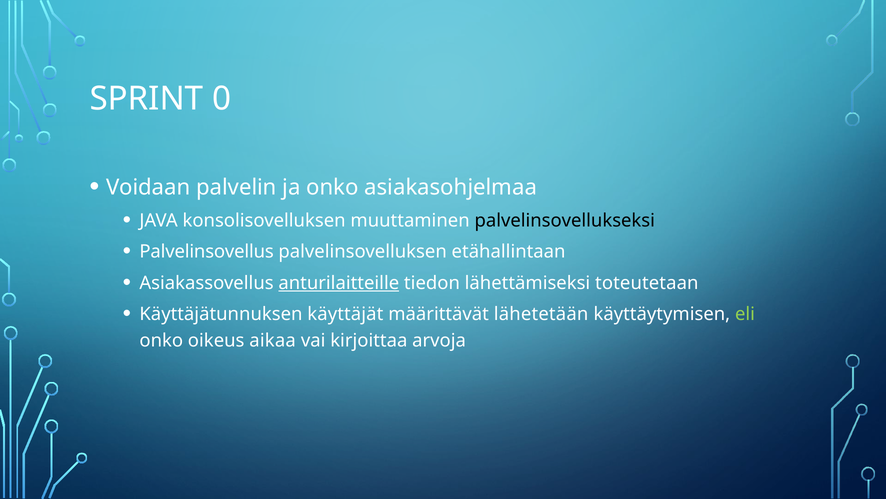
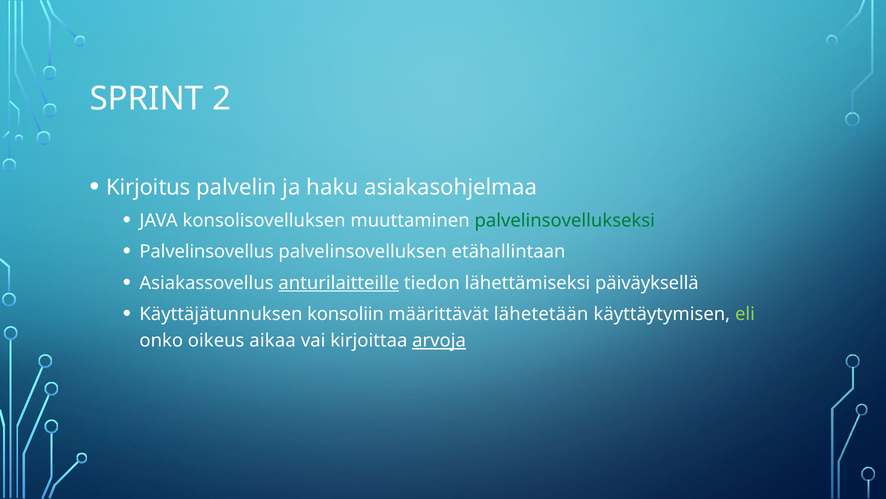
0: 0 -> 2 (222, 98)
Voidaan: Voidaan -> Kirjoitus (148, 187)
ja onko: onko -> haku (332, 187)
palvelinsovellukseksi colour: black -> green (565, 220)
toteutetaan: toteutetaan -> päiväyksellä (647, 283)
käyttäjät: käyttäjät -> konsoliin (345, 314)
arvoja underline: none -> present (439, 340)
